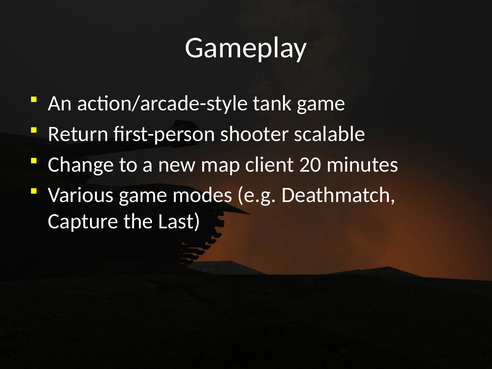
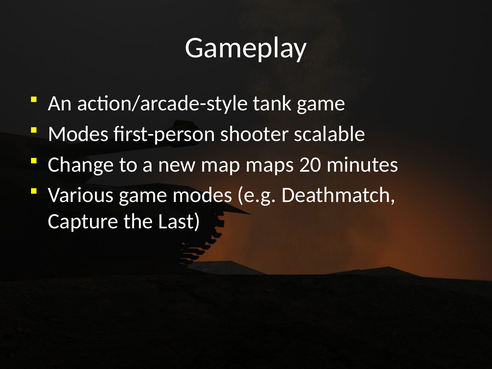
Return: Return -> Modes (78, 134)
client: client -> maps (270, 164)
